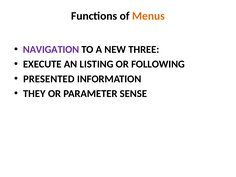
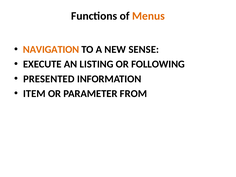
NAVIGATION colour: purple -> orange (51, 50)
THREE: THREE -> SENSE (144, 50)
THEY: THEY -> ITEM (34, 94)
SENSE: SENSE -> FROM (133, 94)
